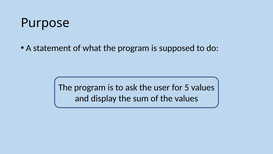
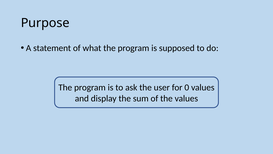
5: 5 -> 0 (187, 87)
